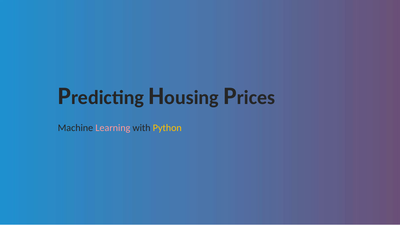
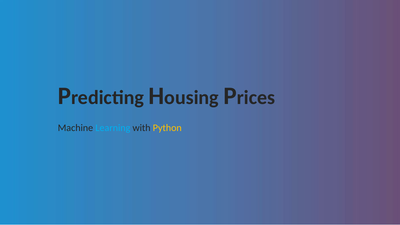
Learning colour: pink -> light blue (113, 128)
